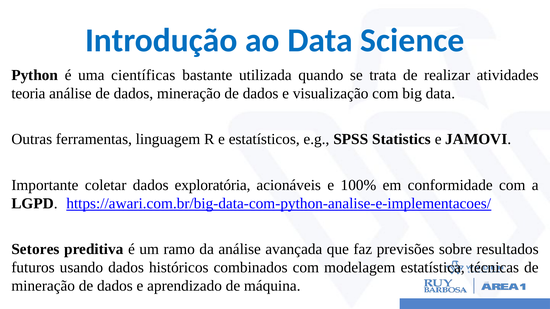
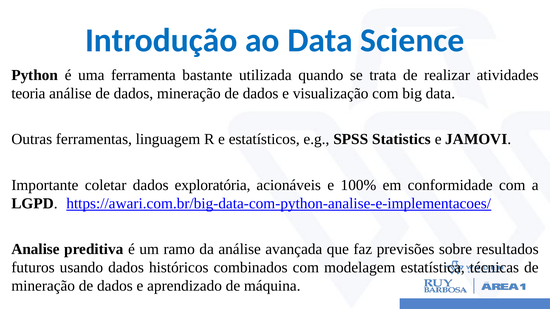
científicas: científicas -> ferramenta (143, 75)
Setores: Setores -> Analise (36, 250)
